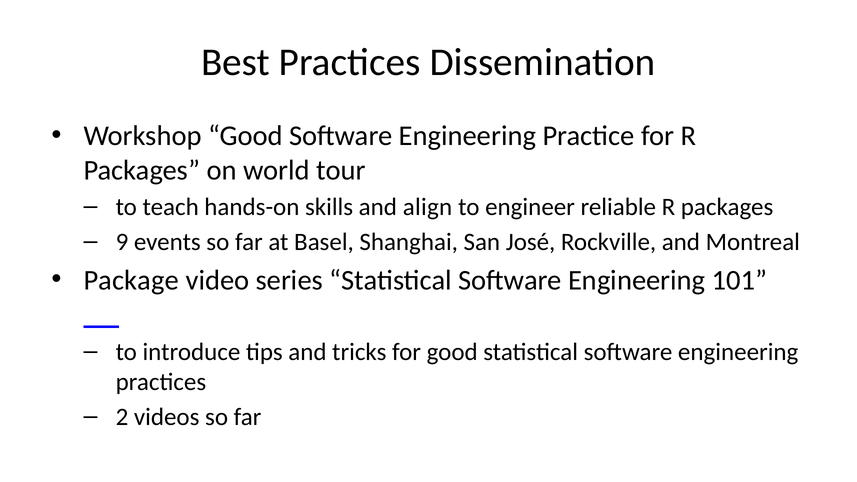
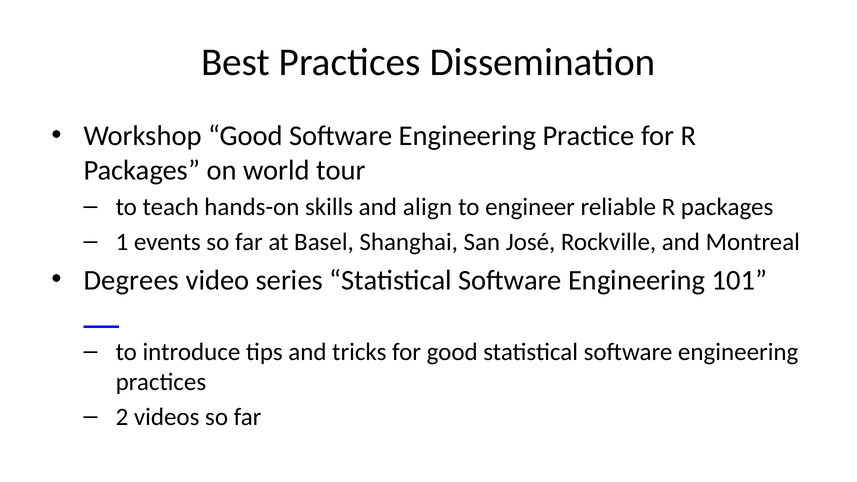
9: 9 -> 1 (122, 242)
Package: Package -> Degrees (131, 280)
